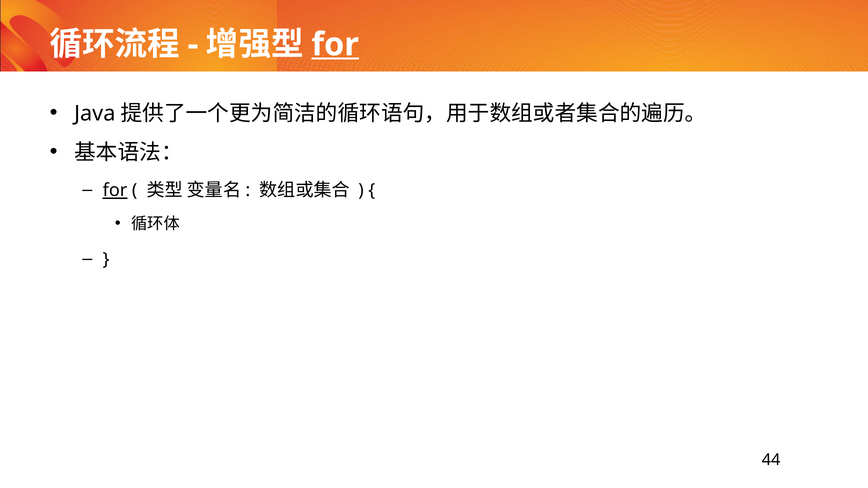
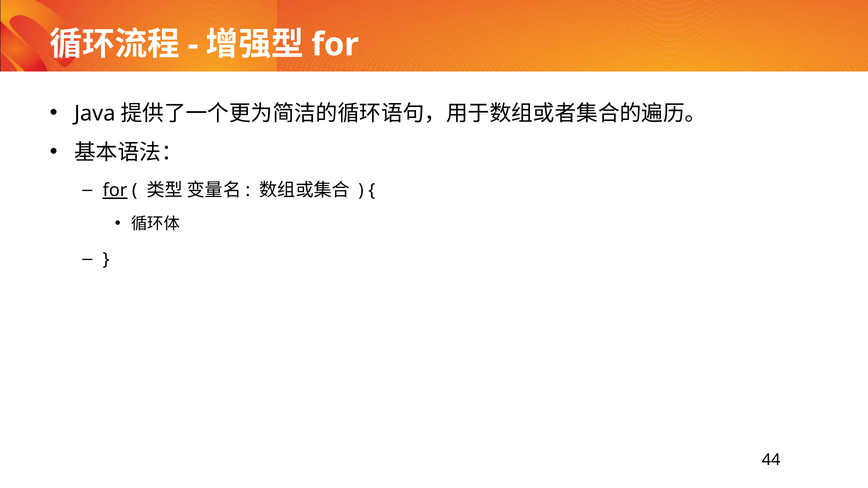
for underline: present -> none (335, 45)
